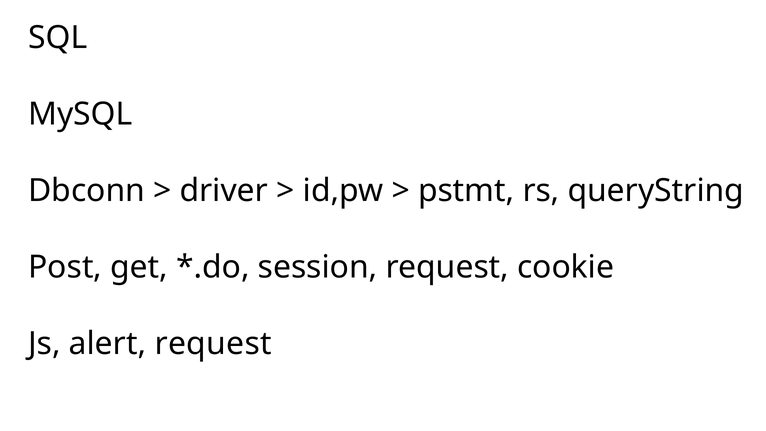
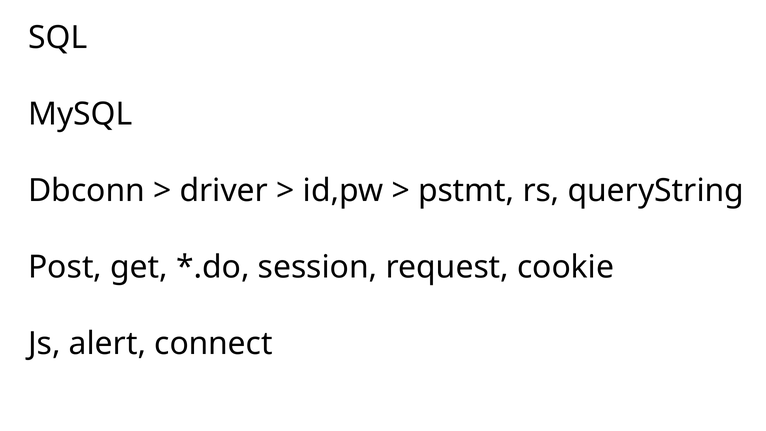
alert request: request -> connect (214, 344)
